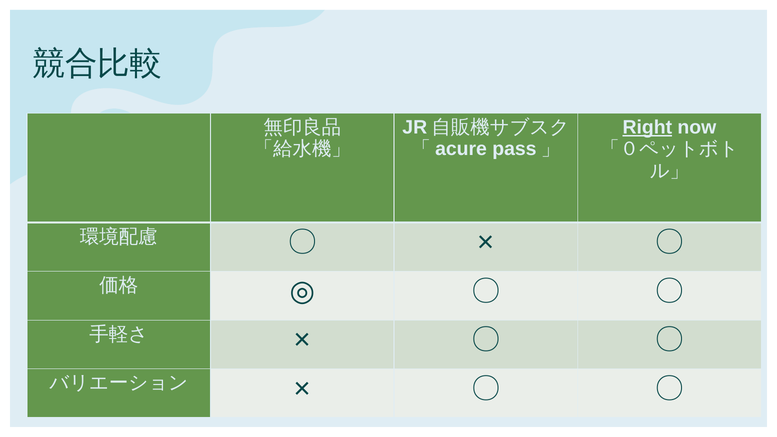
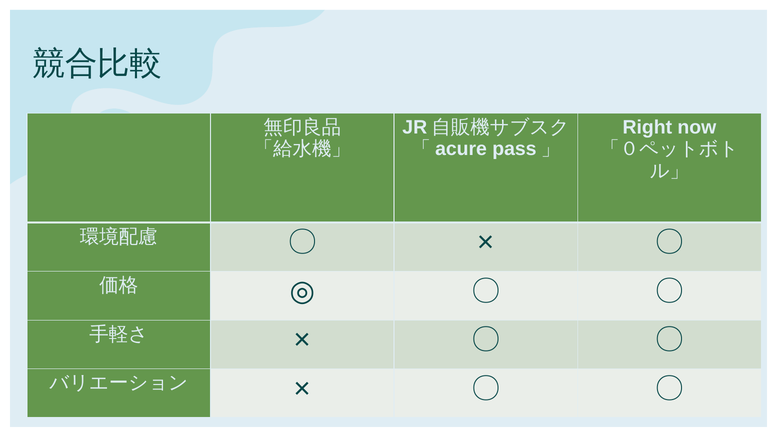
Right underline: present -> none (647, 127)
